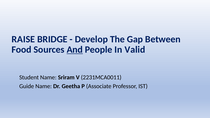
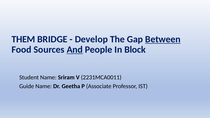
RAISE: RAISE -> THEM (23, 39)
Between underline: none -> present (163, 39)
Valid: Valid -> Block (135, 50)
